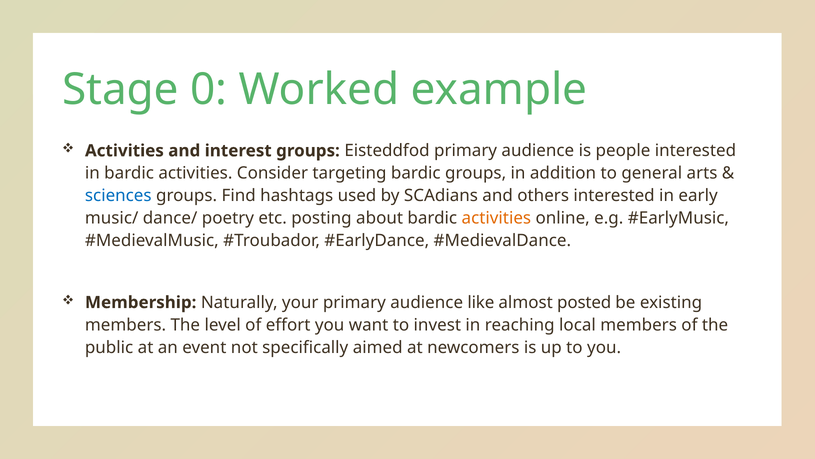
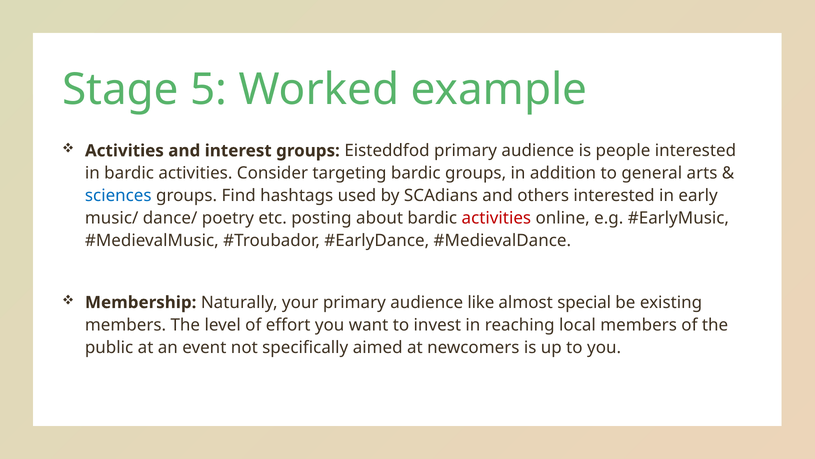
0: 0 -> 5 (209, 90)
activities colour: orange -> red (496, 218)
posted: posted -> special (584, 302)
